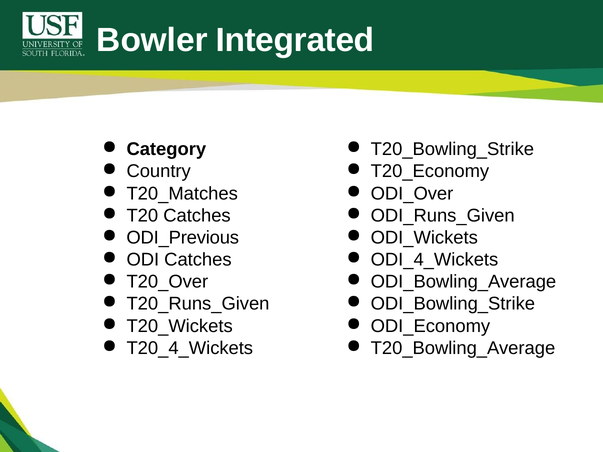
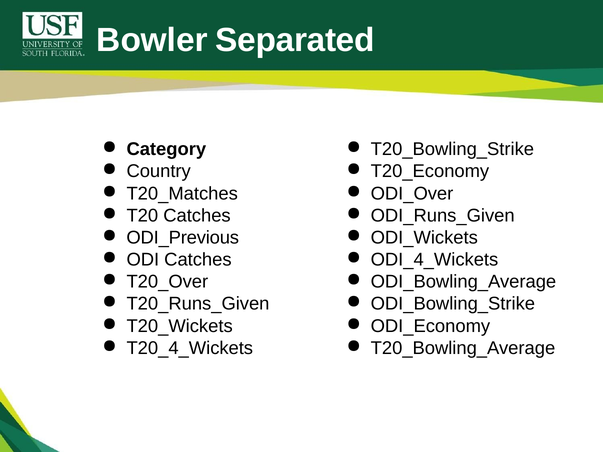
Integrated: Integrated -> Separated (295, 40)
